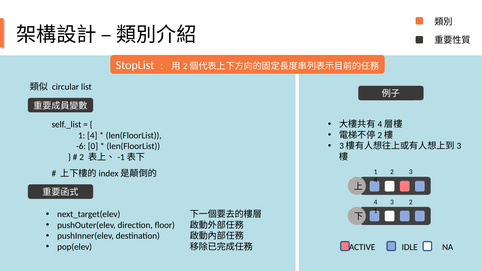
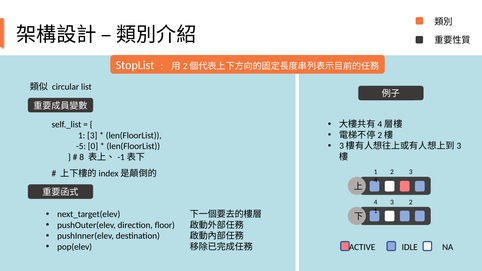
1 4: 4 -> 3 (92, 136)
-6: -6 -> -5 (81, 146)
2: 2 -> 8 (82, 157)
